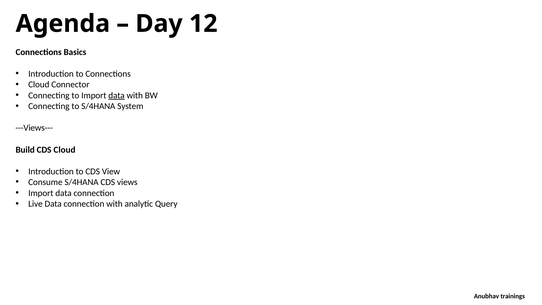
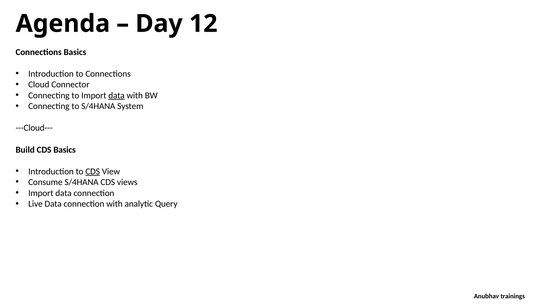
---Views---: ---Views--- -> ---Cloud--- (34, 128)
CDS Cloud: Cloud -> Basics (65, 150)
CDS underline: none -> present (93, 171)
